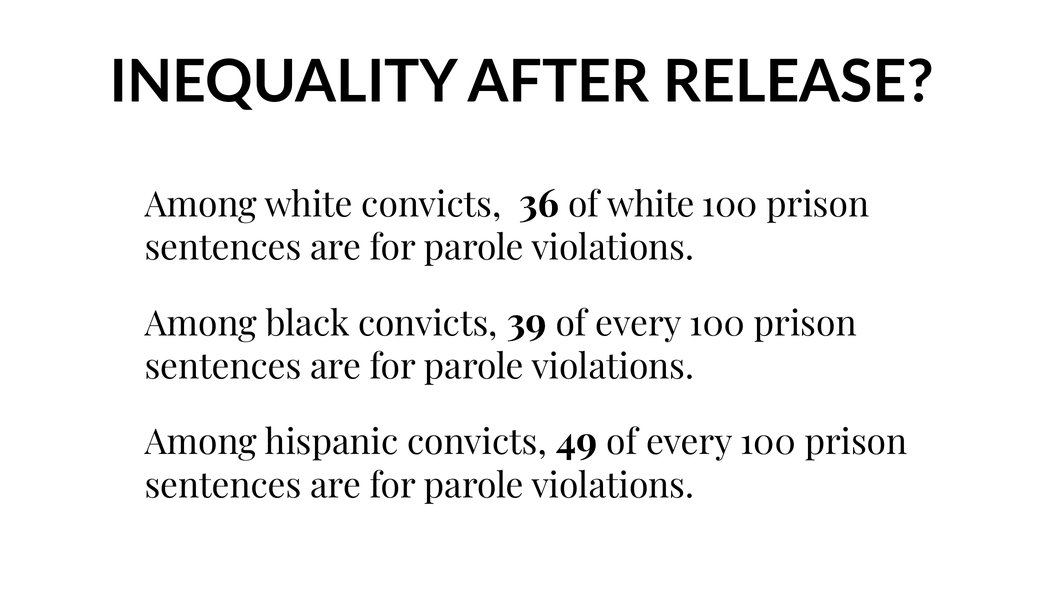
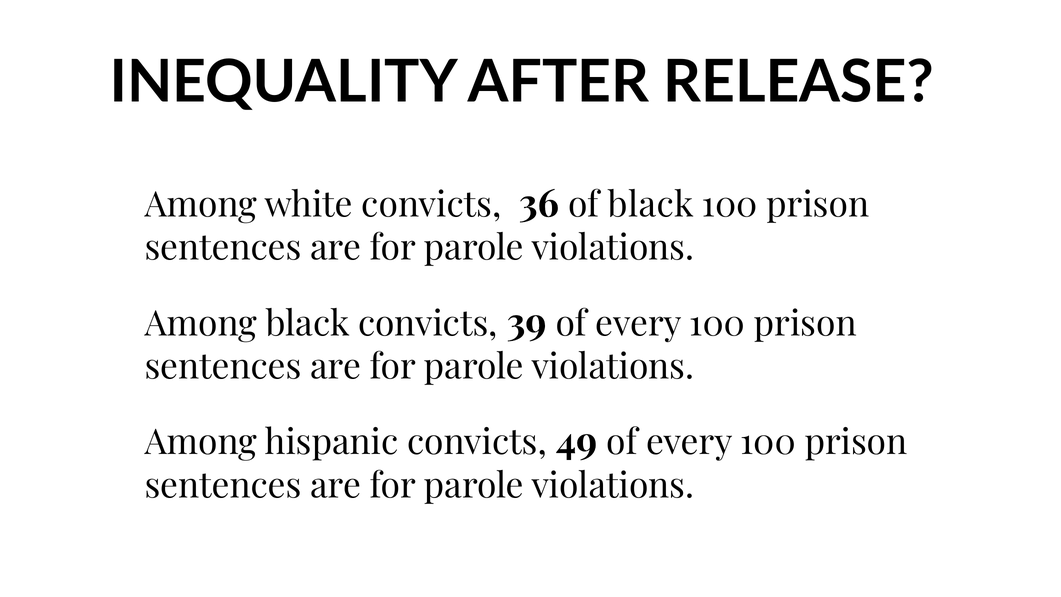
of white: white -> black (651, 205)
